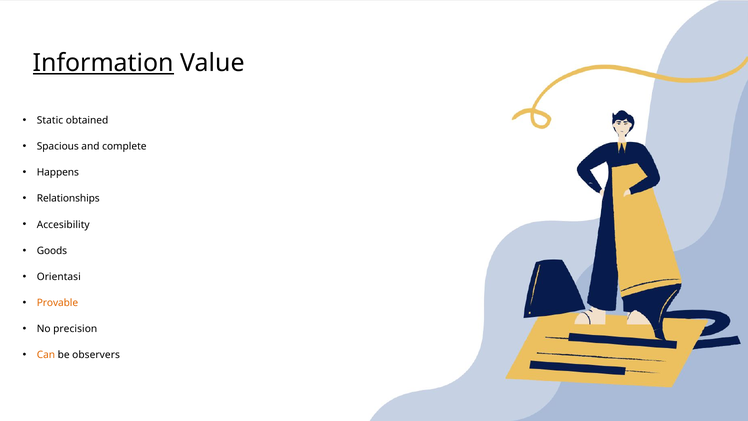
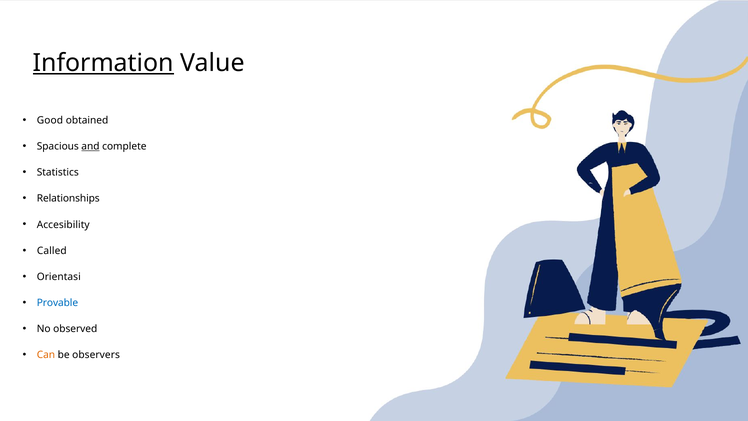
Static: Static -> Good (50, 120)
and underline: none -> present (90, 146)
Happens: Happens -> Statistics (58, 172)
Goods: Goods -> Called (52, 251)
Provable colour: orange -> blue (57, 303)
precision: precision -> observed (75, 329)
